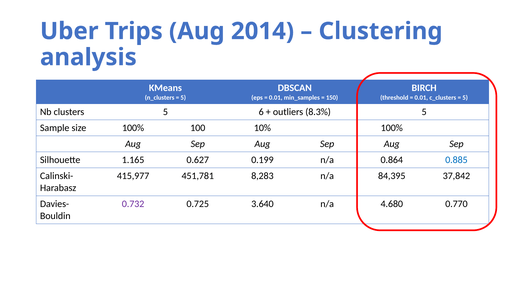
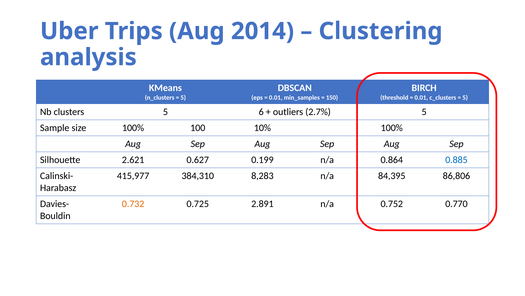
8.3%: 8.3% -> 2.7% (318, 112)
1.165: 1.165 -> 2.621 (133, 160)
451,781: 451,781 -> 384,310 (198, 175)
37,842: 37,842 -> 86,806 (456, 175)
0.732 colour: purple -> orange (133, 203)
3.640: 3.640 -> 2.891 (262, 203)
4.680: 4.680 -> 0.752 (392, 203)
